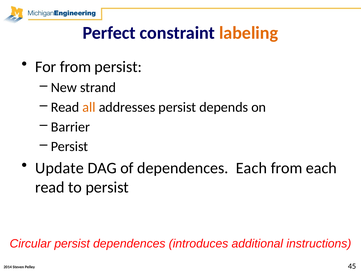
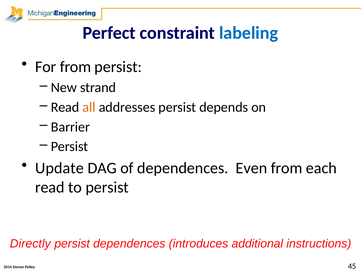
labeling colour: orange -> blue (249, 33)
dependences Each: Each -> Even (251, 168)
Circular: Circular -> Directly (30, 244)
